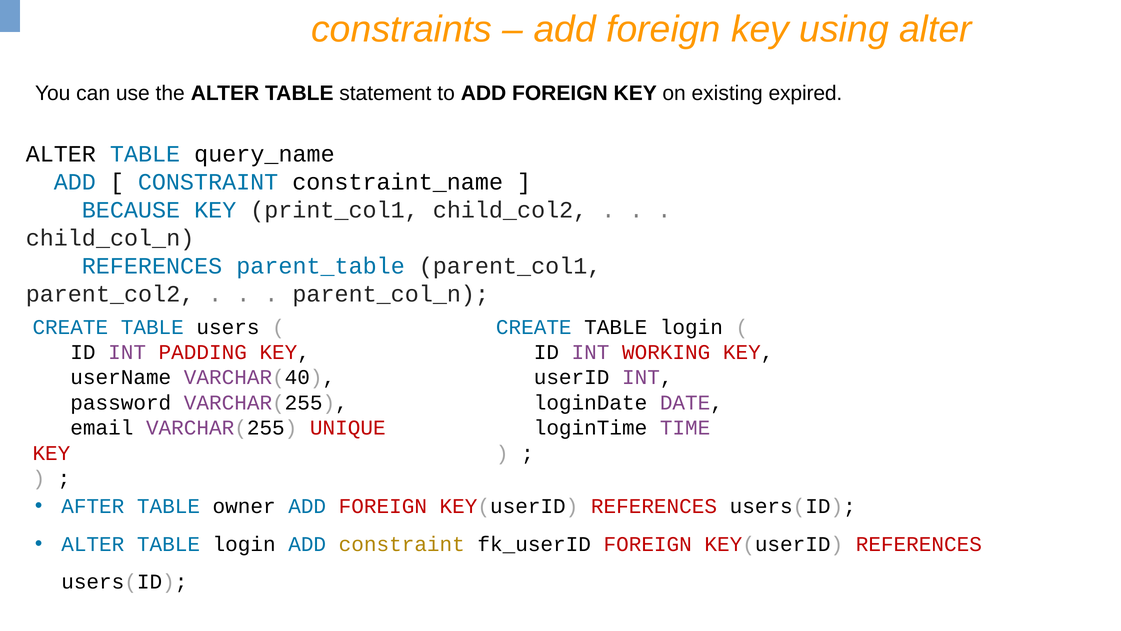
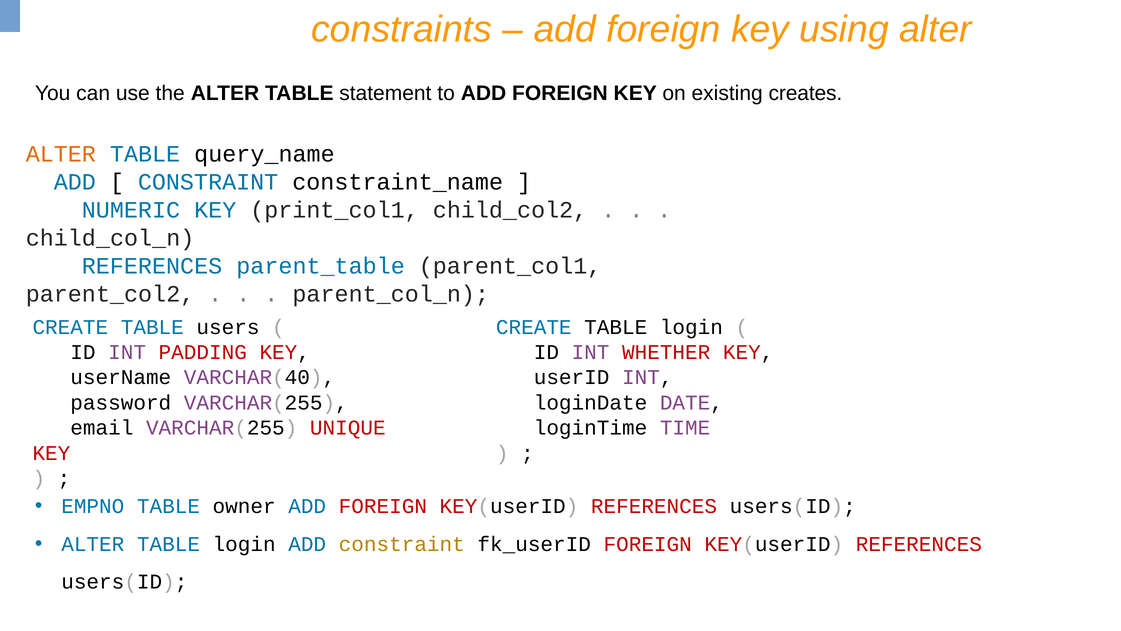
expired: expired -> creates (805, 93)
ALTER colour: black -> orange (61, 154)
BECAUSE: BECAUSE -> NUMERIC (131, 210)
WORKING: WORKING -> WHETHER (666, 352)
AFTER: AFTER -> EMPNO (93, 506)
